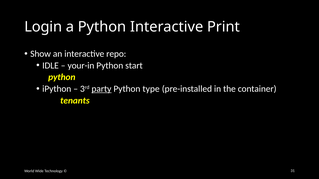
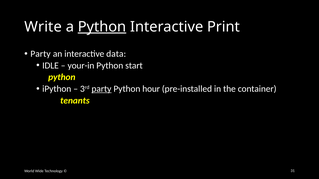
Login: Login -> Write (43, 27)
Python underline: none -> present (102, 27)
Show: Show -> Party (41, 54)
repo: repo -> data (116, 54)
type: type -> hour (151, 89)
